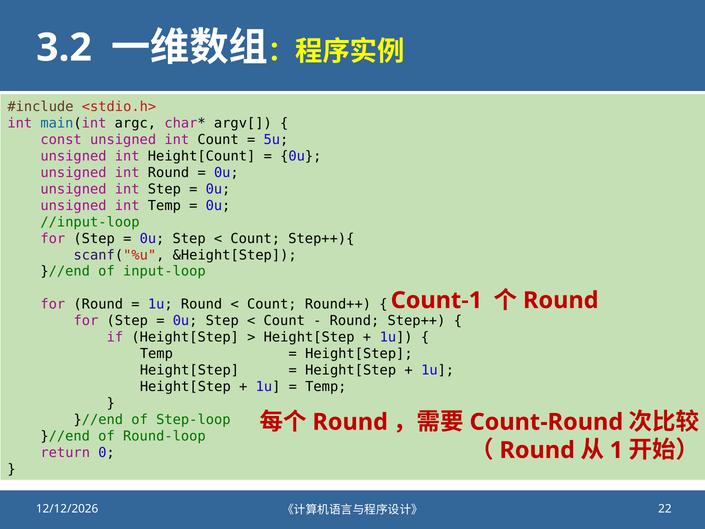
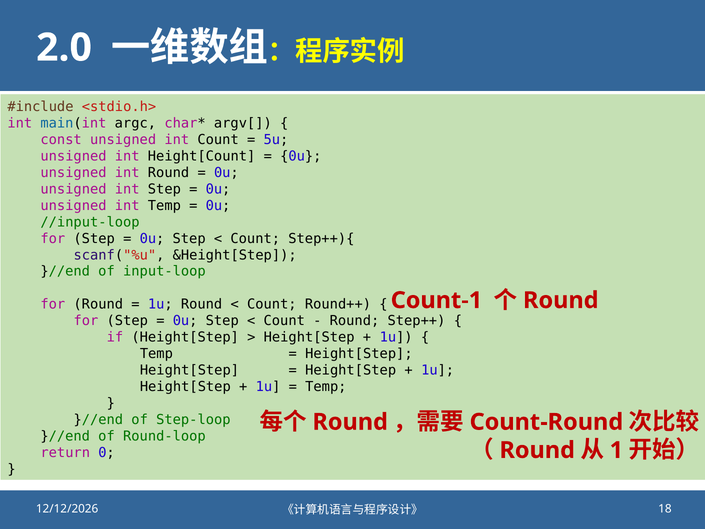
3.2: 3.2 -> 2.0 (64, 48)
22: 22 -> 18 (665, 508)
